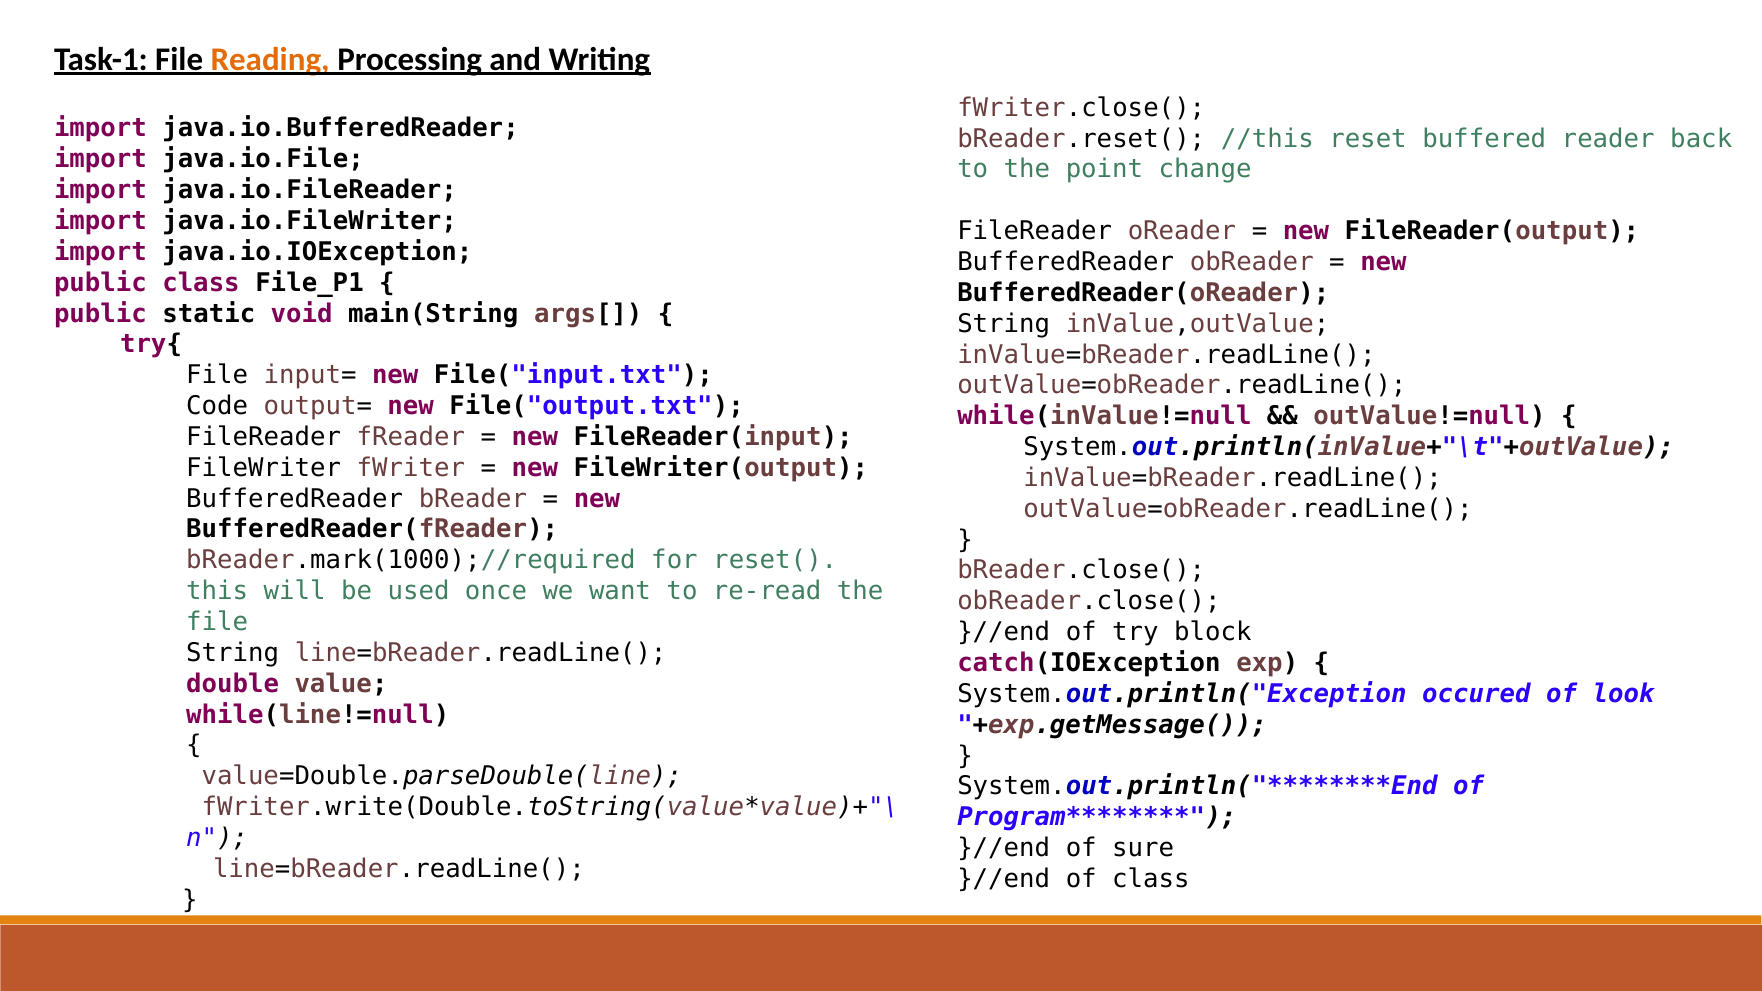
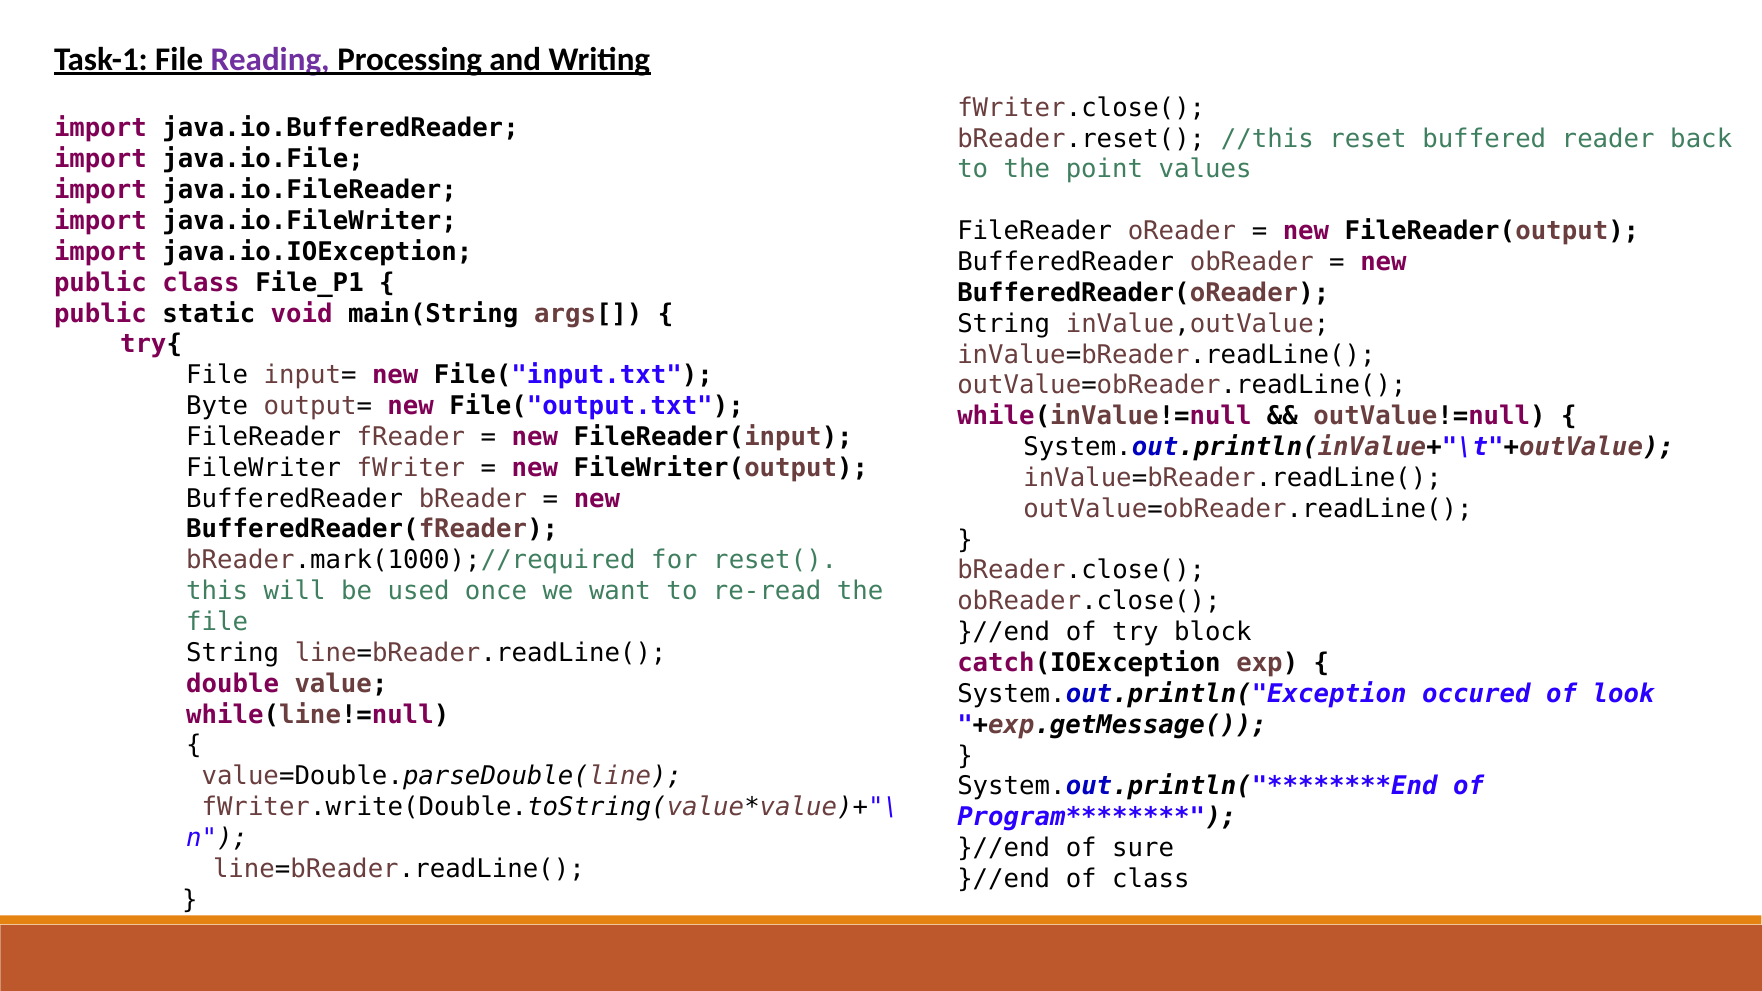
Reading colour: orange -> purple (270, 59)
change: change -> values (1205, 169)
Code: Code -> Byte (217, 406)
